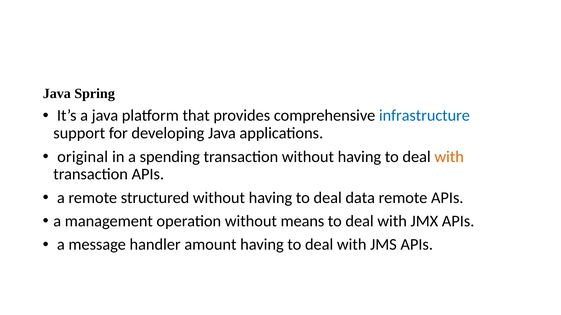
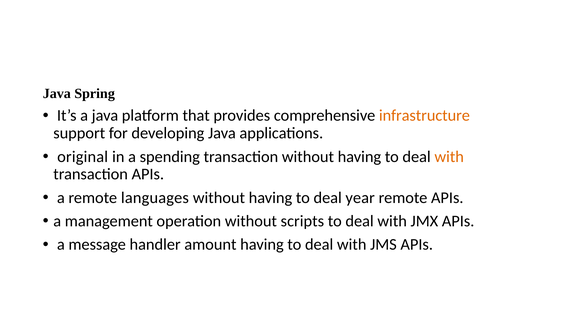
infrastructure colour: blue -> orange (424, 116)
structured: structured -> languages (155, 198)
data: data -> year (360, 198)
means: means -> scripts (302, 222)
